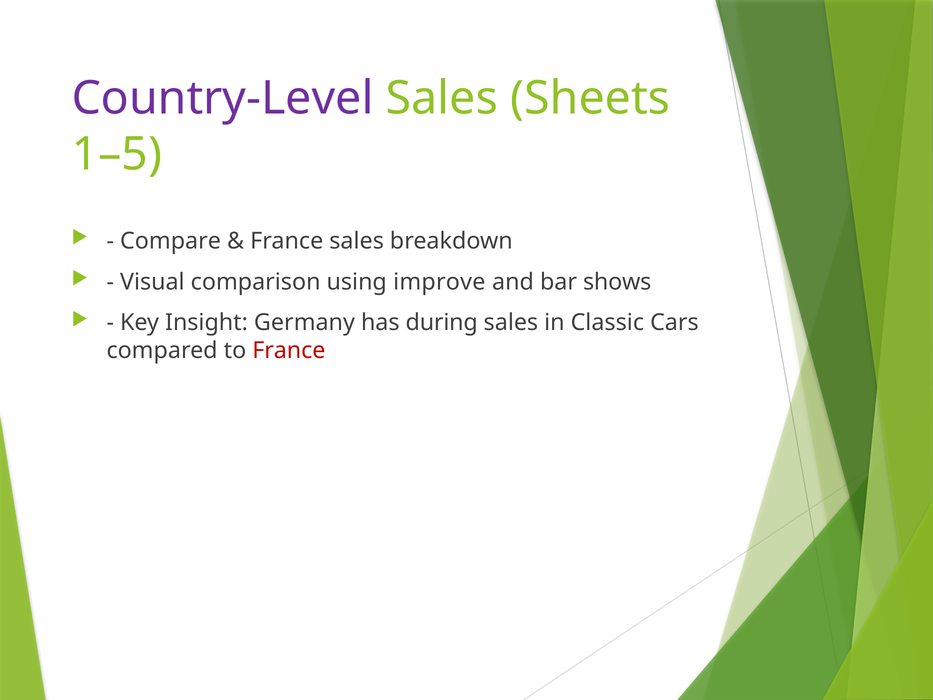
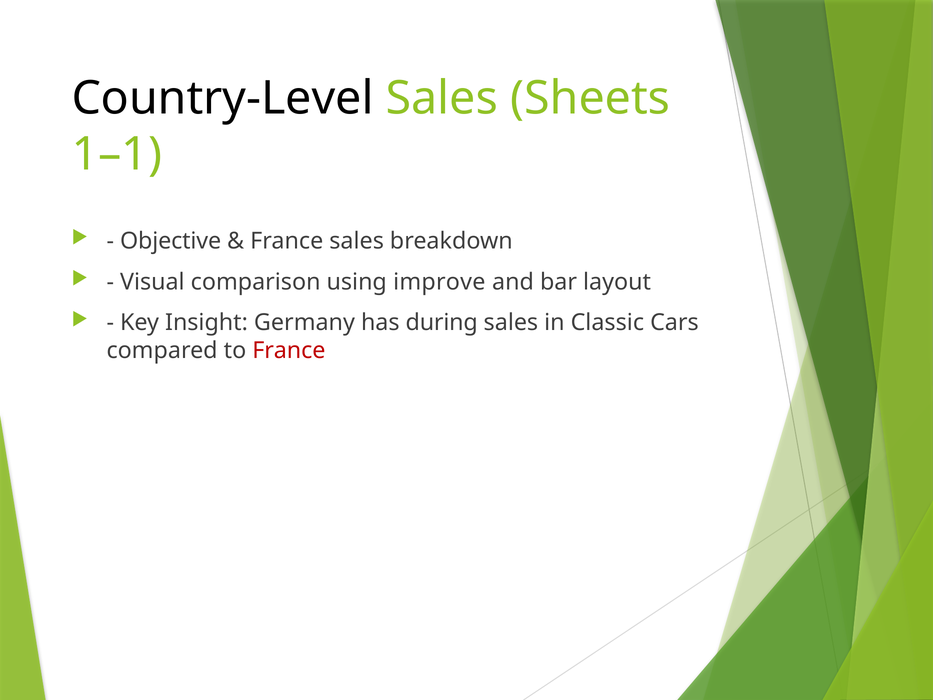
Country-Level colour: purple -> black (223, 98)
1–5: 1–5 -> 1–1 (117, 154)
Compare: Compare -> Objective (171, 241)
shows: shows -> layout (617, 282)
